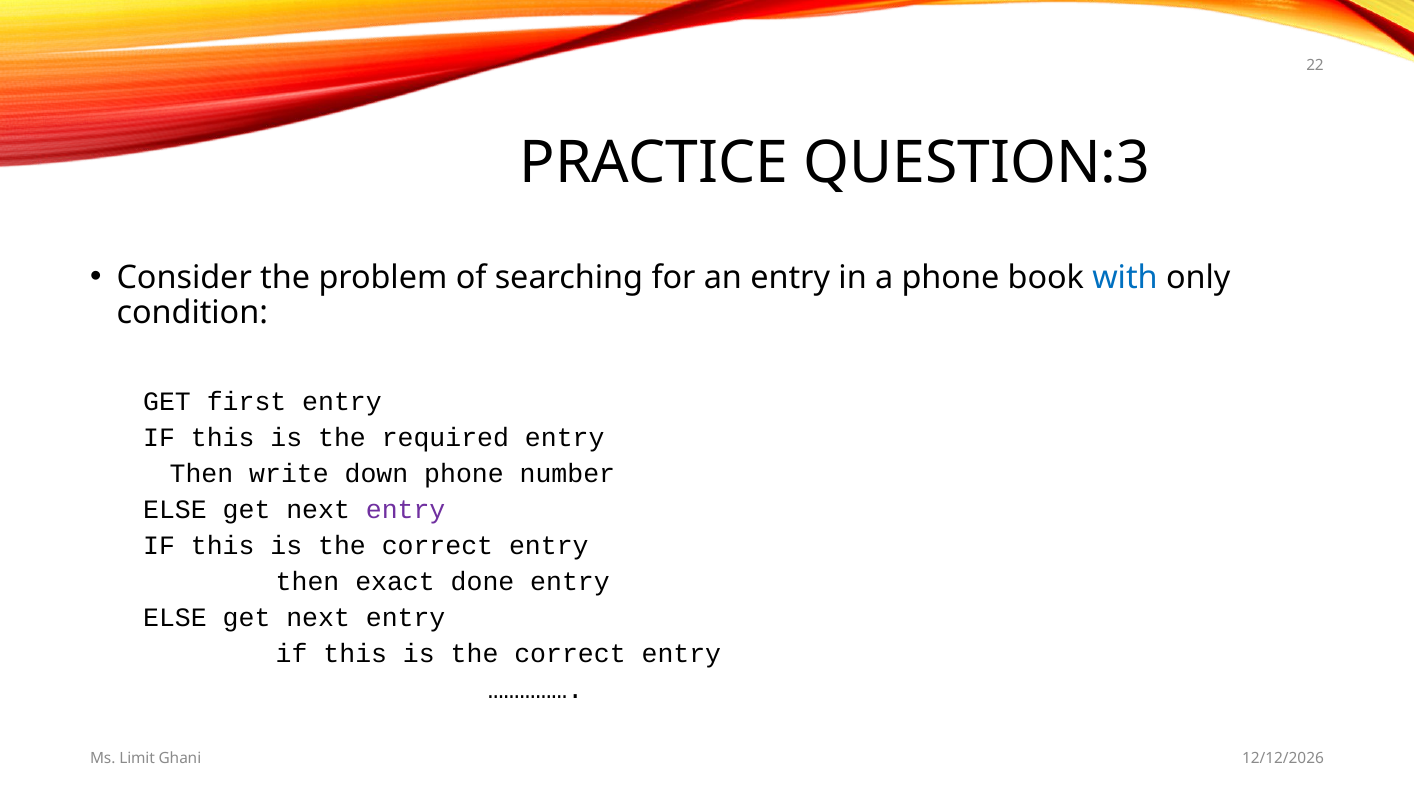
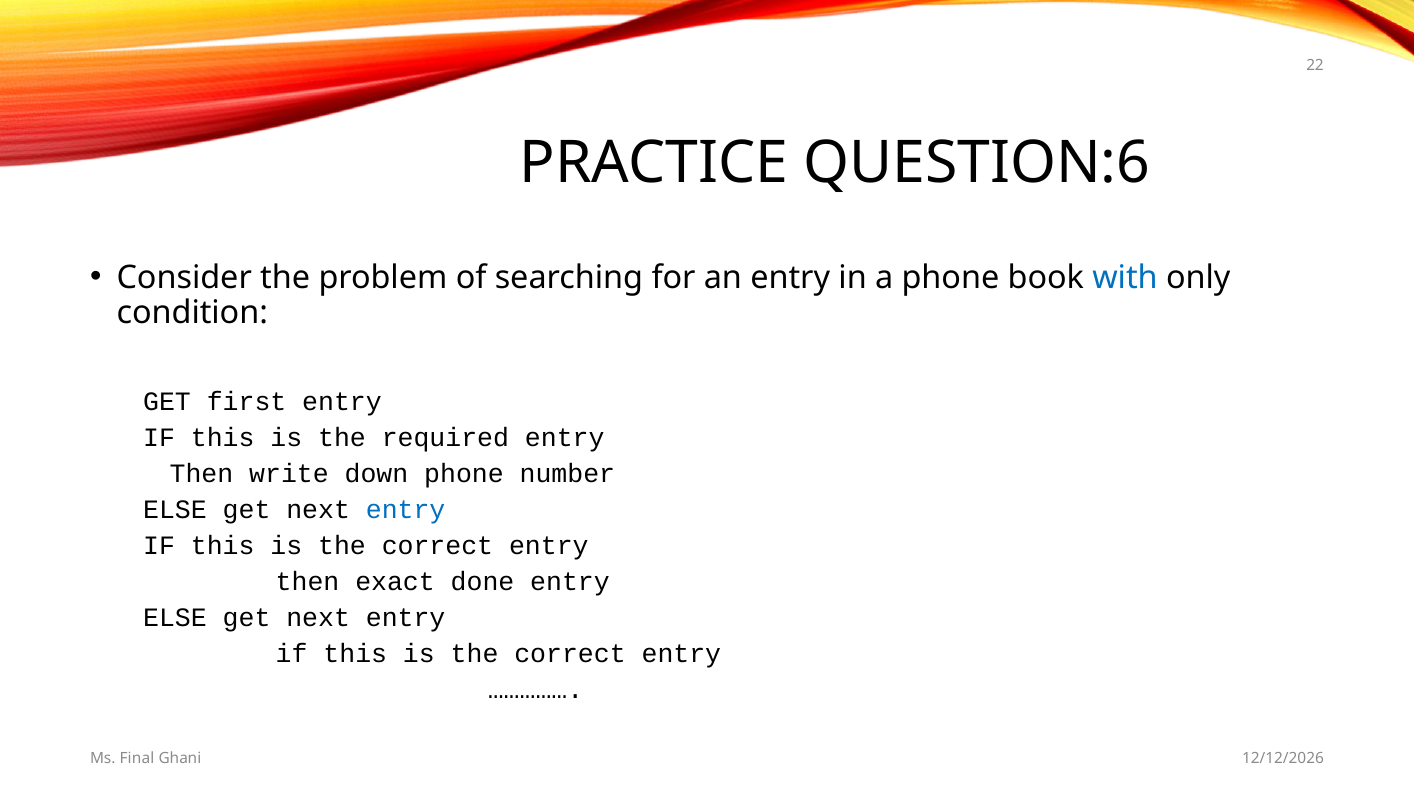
QUESTION:3: QUESTION:3 -> QUESTION:6 (977, 163)
entry colour: purple -> blue (406, 509)
Limit: Limit -> Final (137, 758)
